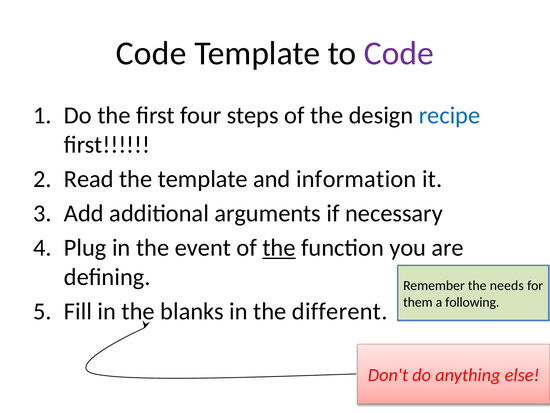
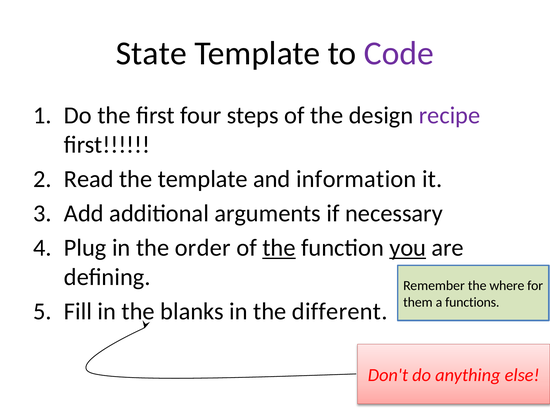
Code: Code -> State (151, 53)
recipe colour: blue -> purple (450, 115)
event: event -> order (203, 247)
you underline: none -> present (408, 247)
needs: needs -> where (507, 285)
following: following -> functions (472, 302)
